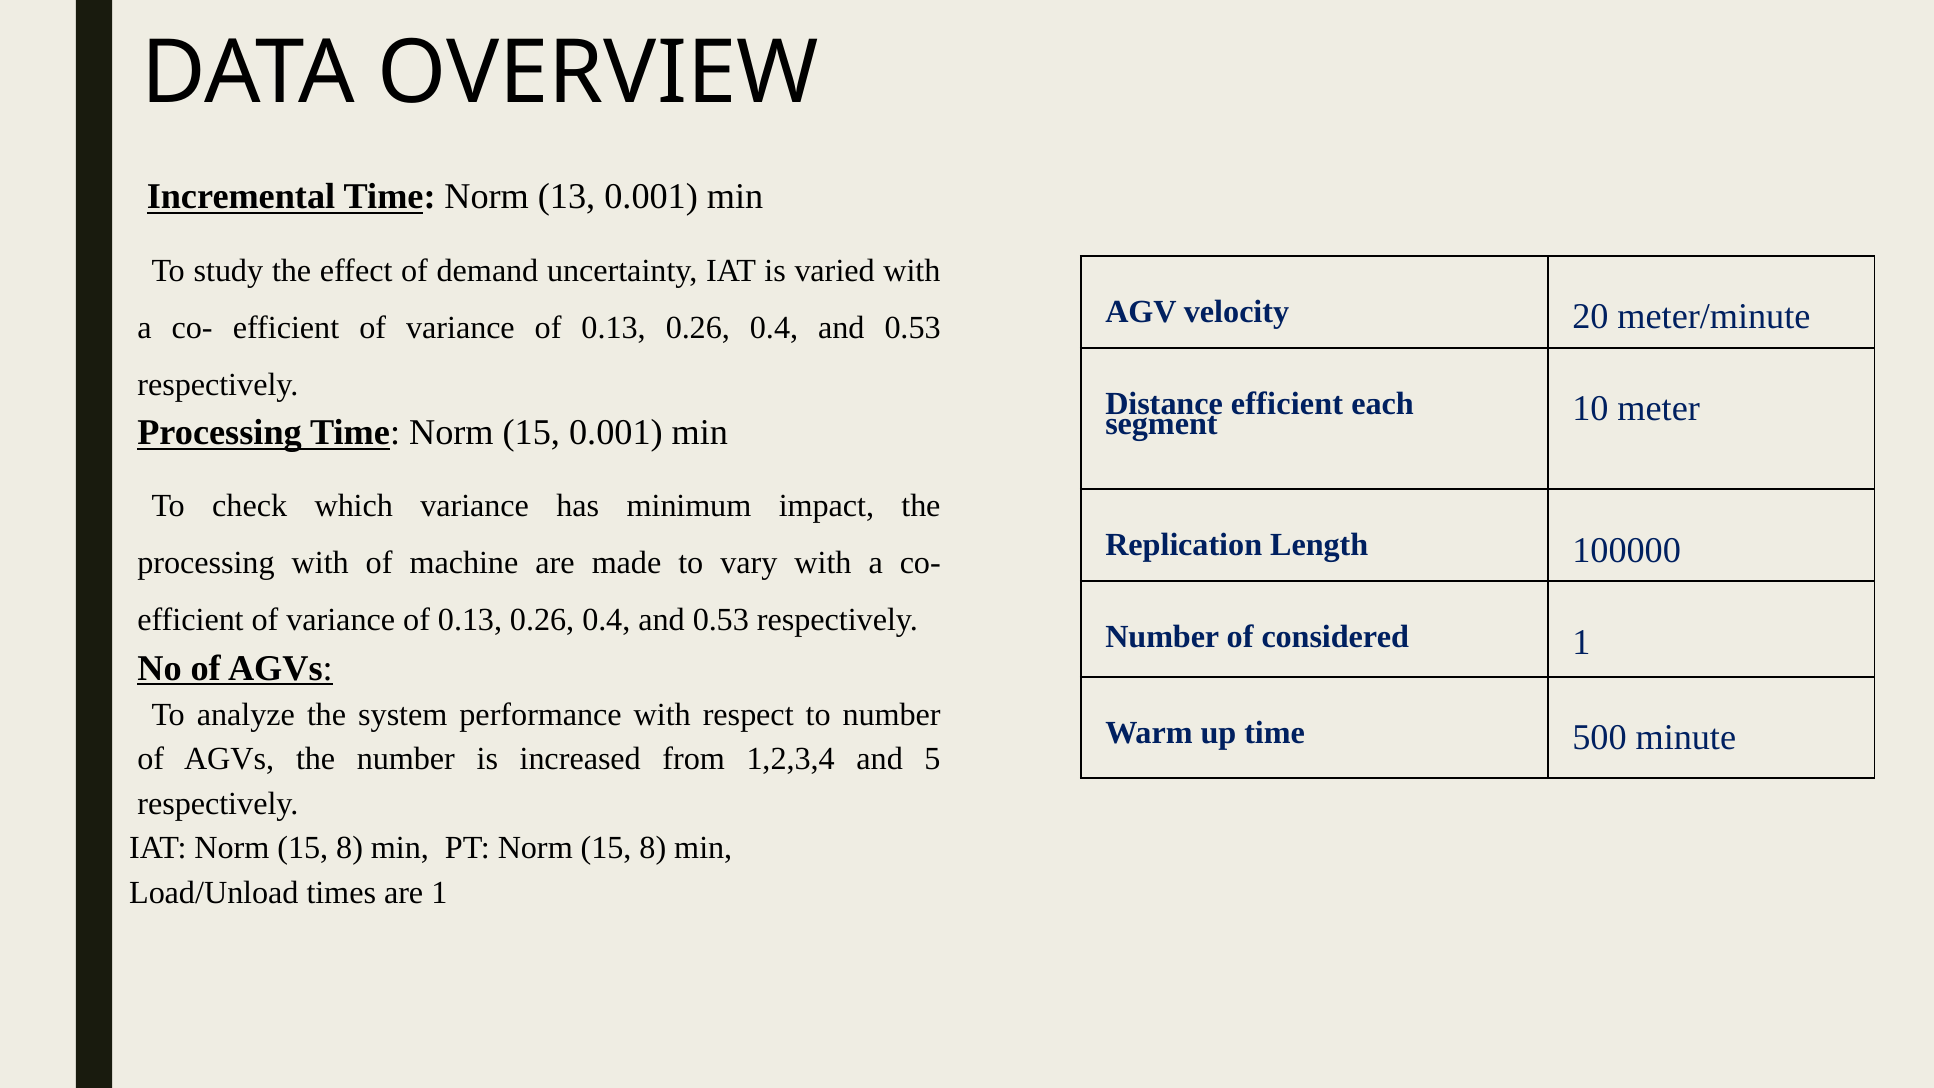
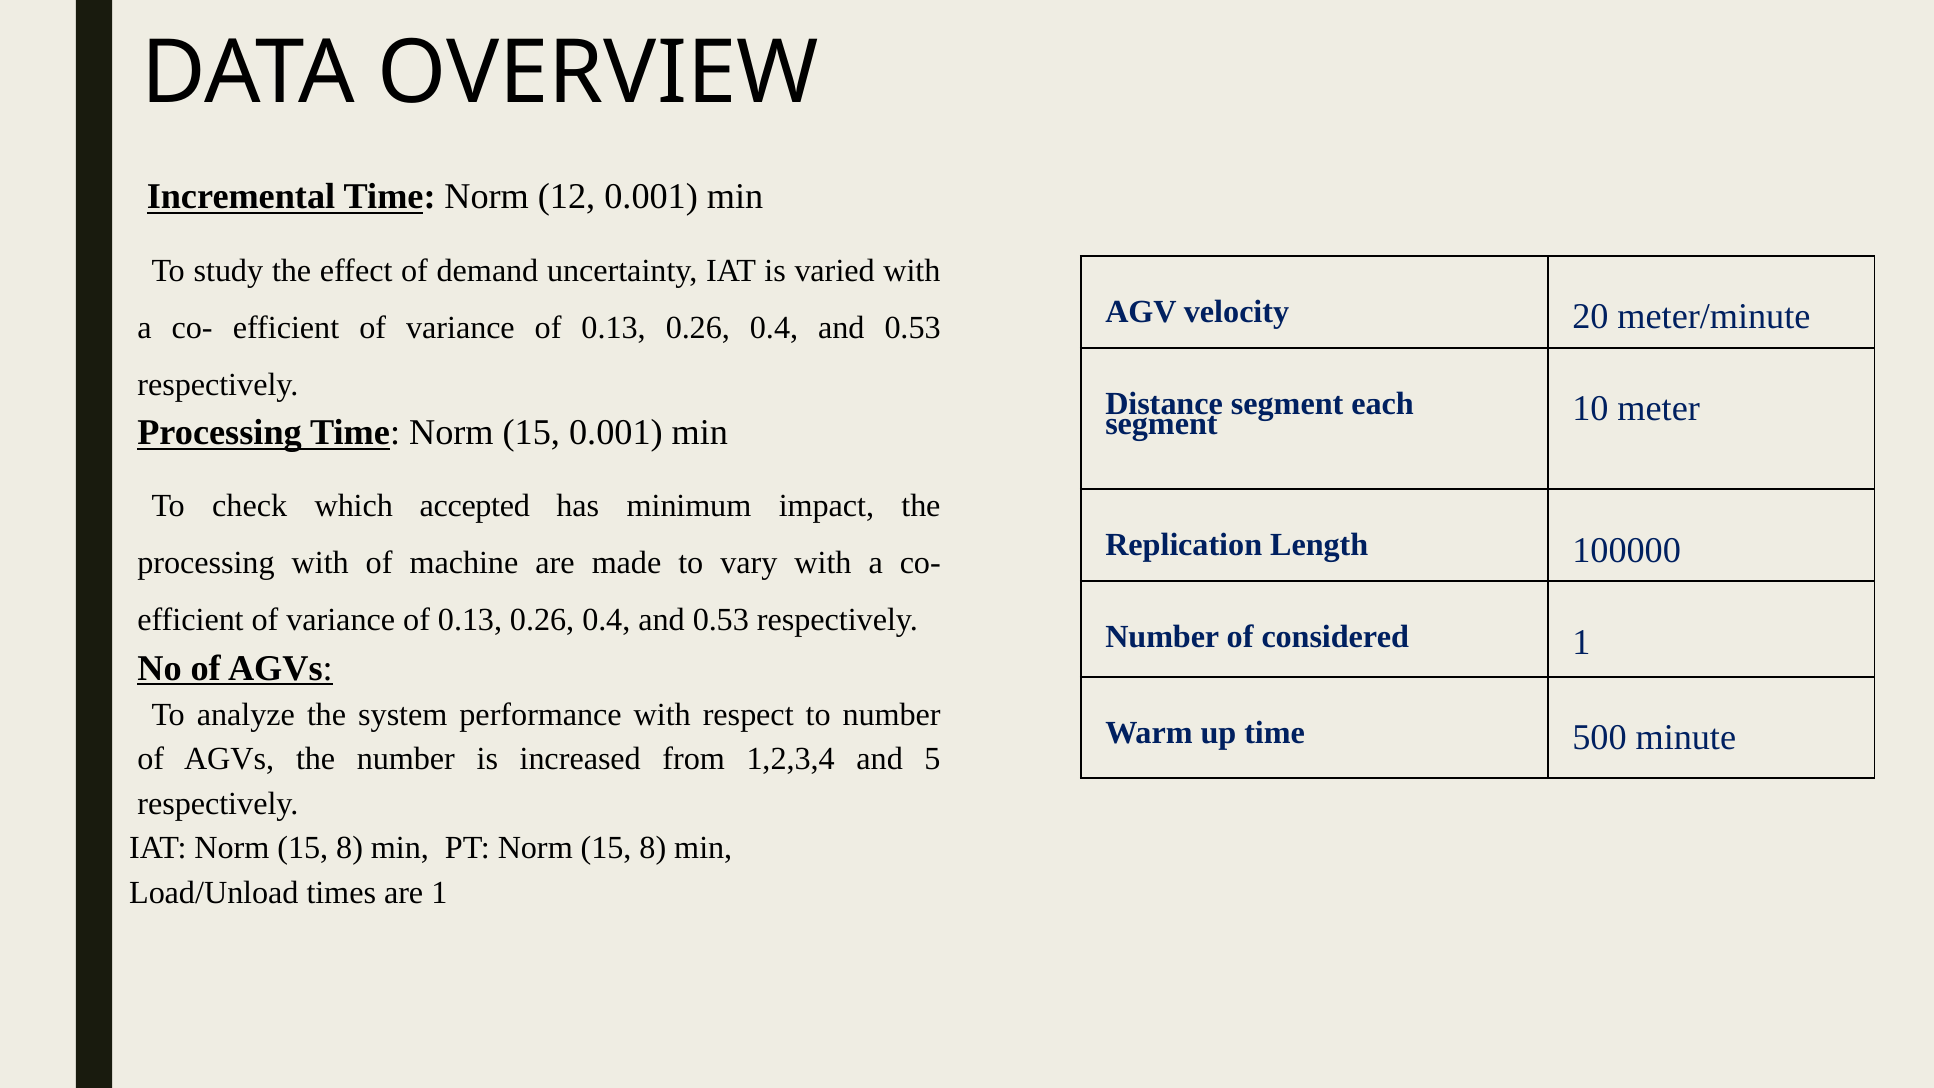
13: 13 -> 12 (567, 197)
efficient: efficient -> segment (1287, 404)
which variance: variance -> accepted (475, 506)
